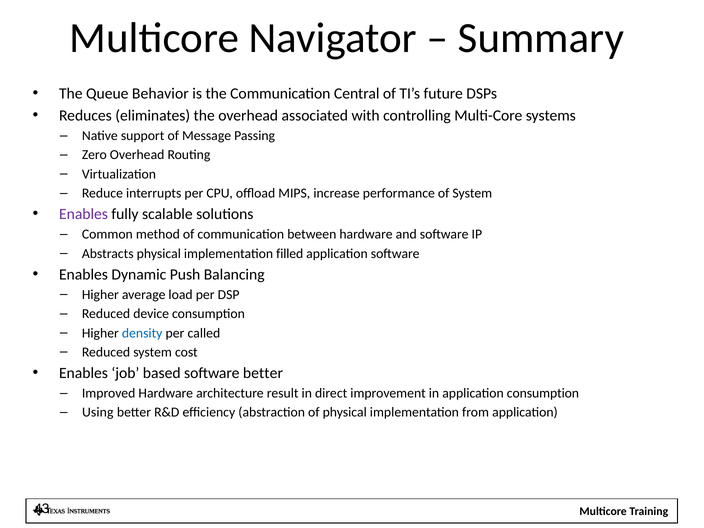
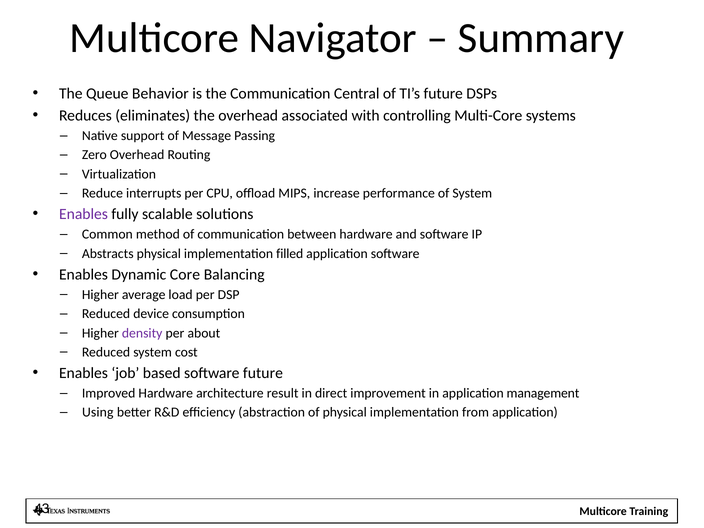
Push: Push -> Core (185, 274)
density colour: blue -> purple (142, 333)
called: called -> about (204, 333)
software better: better -> future (263, 373)
application consumption: consumption -> management (543, 393)
